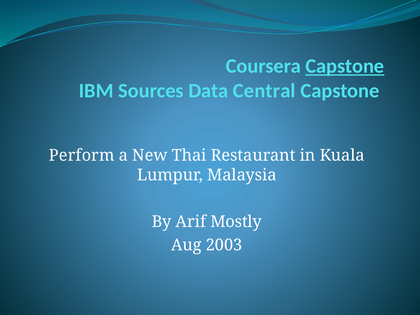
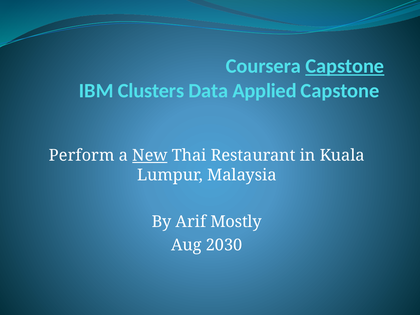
Sources: Sources -> Clusters (151, 91)
Central: Central -> Applied (265, 91)
New underline: none -> present (150, 155)
2003: 2003 -> 2030 (224, 245)
